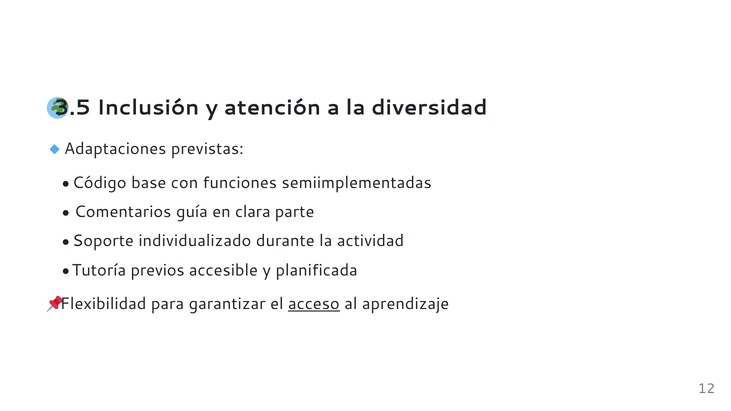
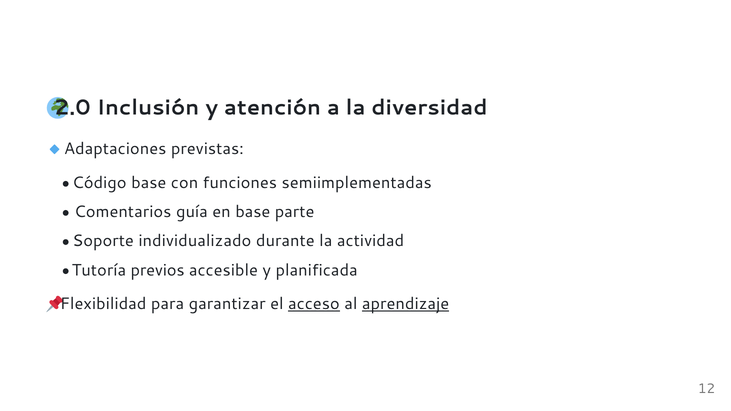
3.5: 3.5 -> 2.0 (72, 108)
en clara: clara -> base (253, 212)
aprendizaje underline: none -> present (406, 304)
